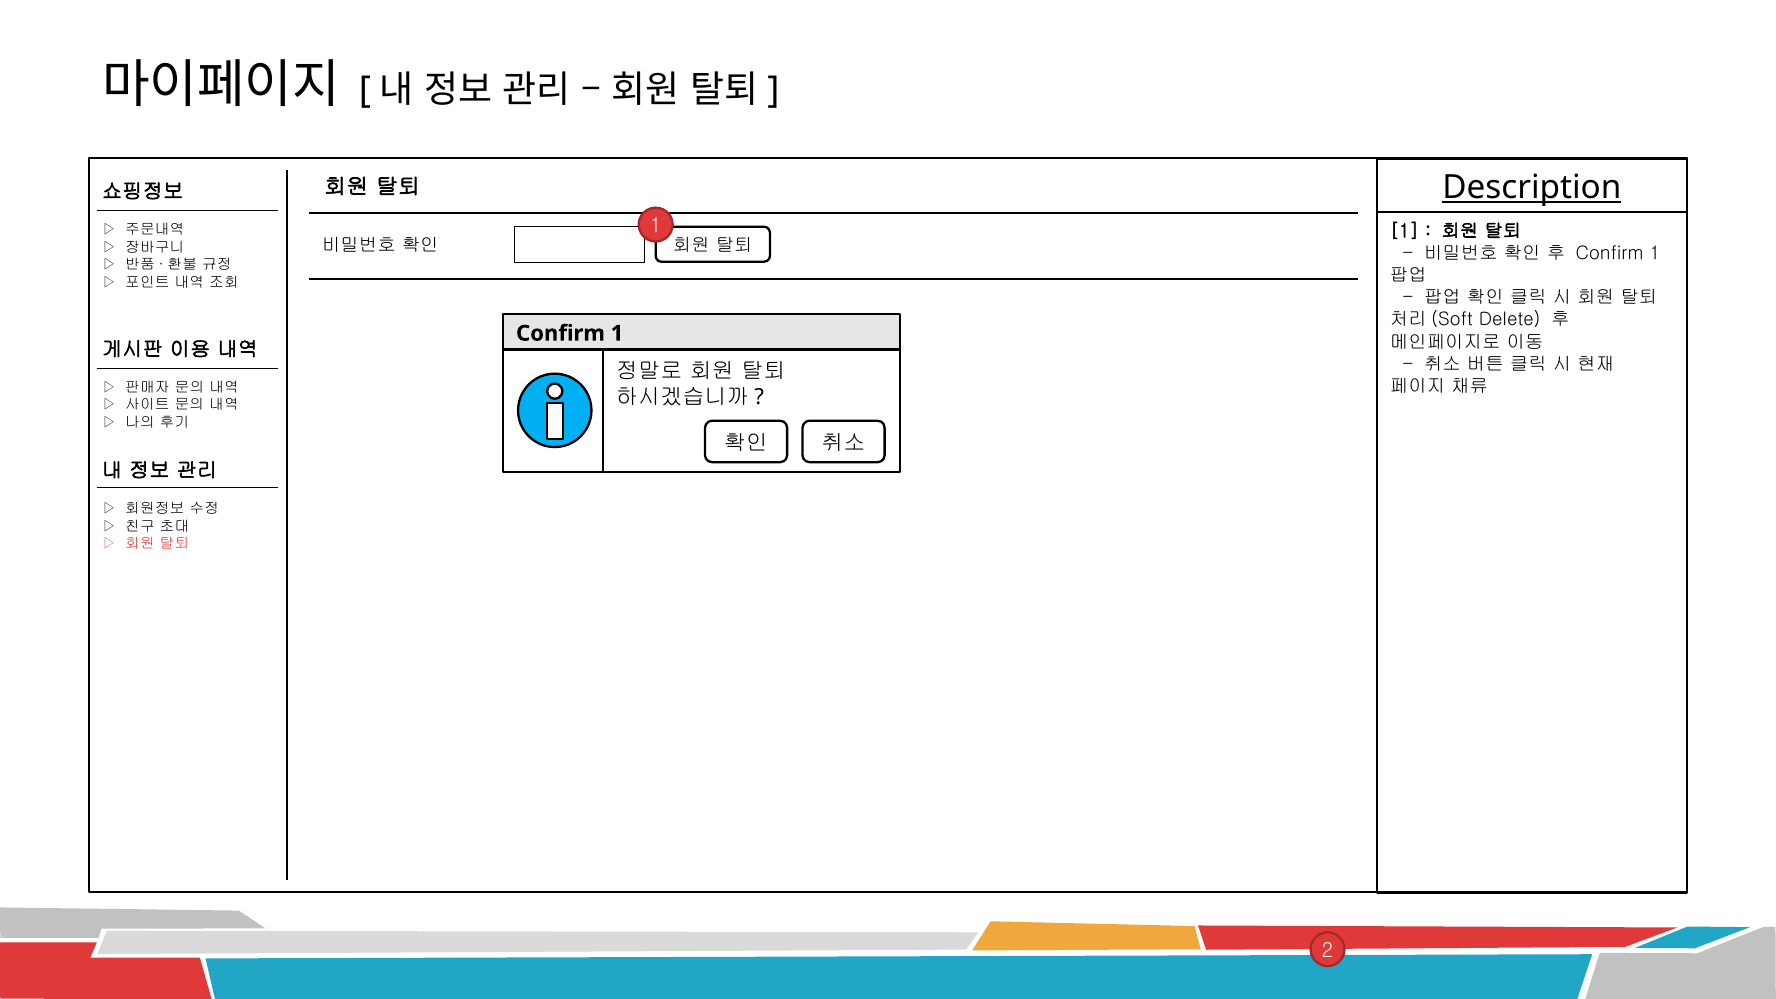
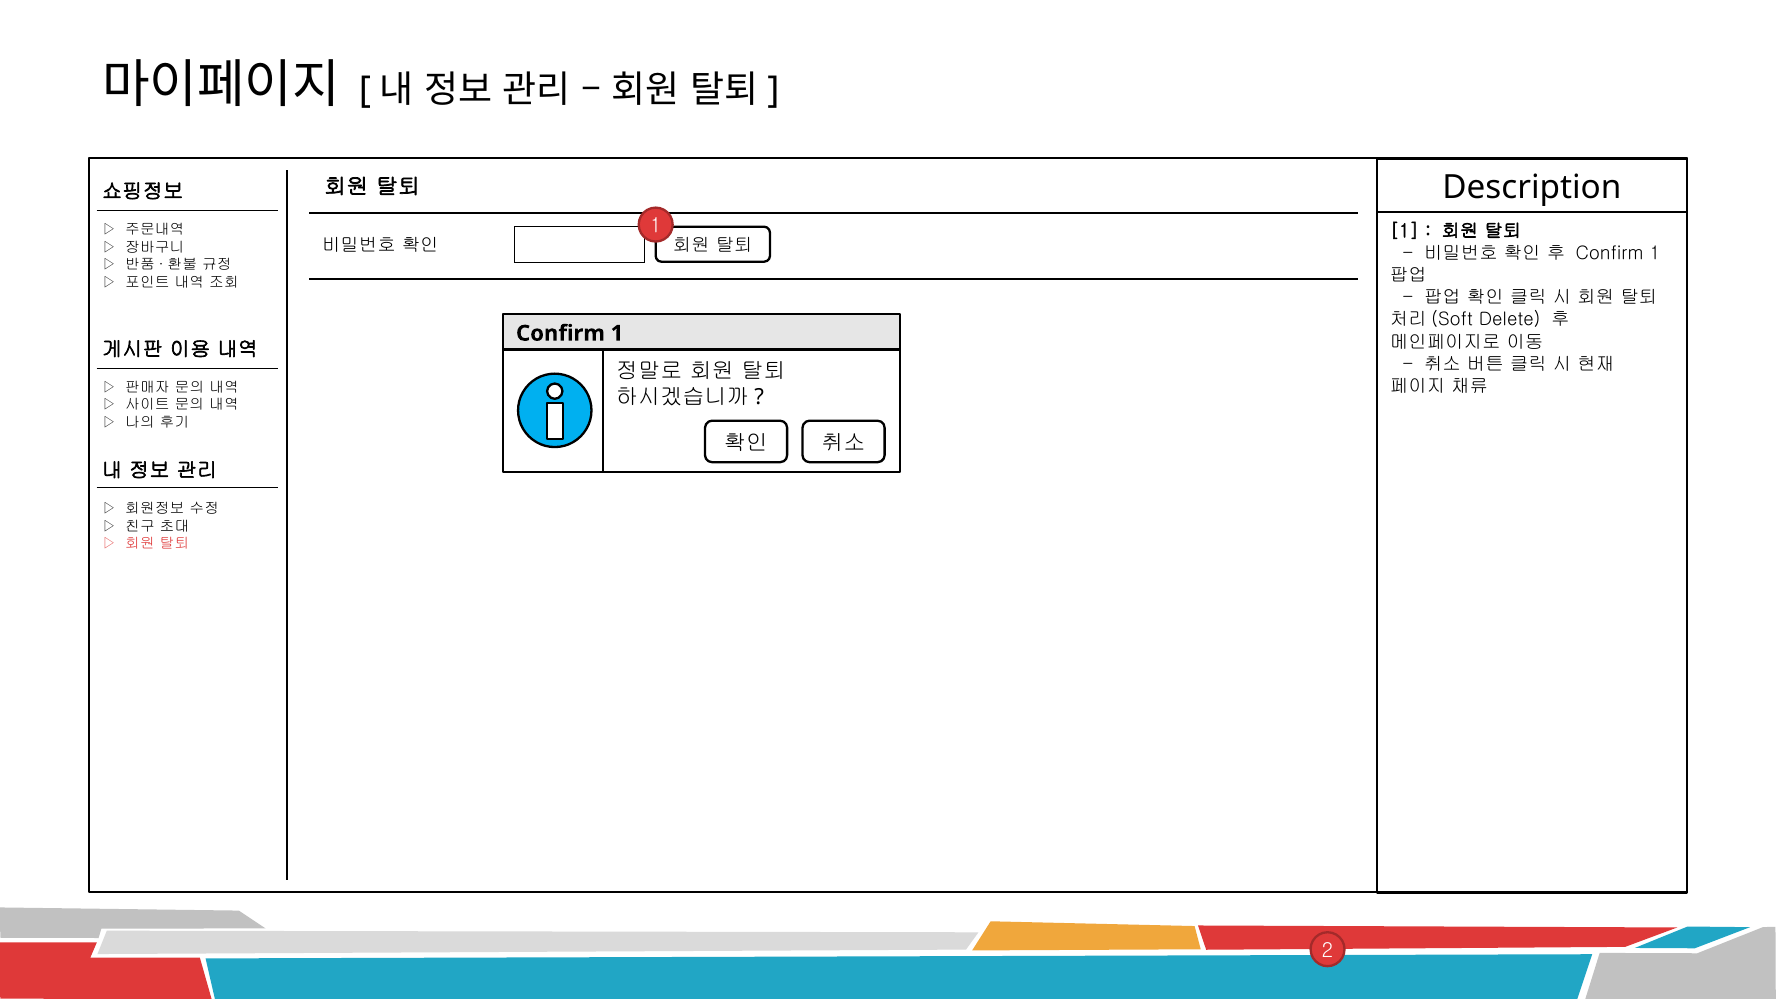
Description underline: present -> none (1532, 187)
